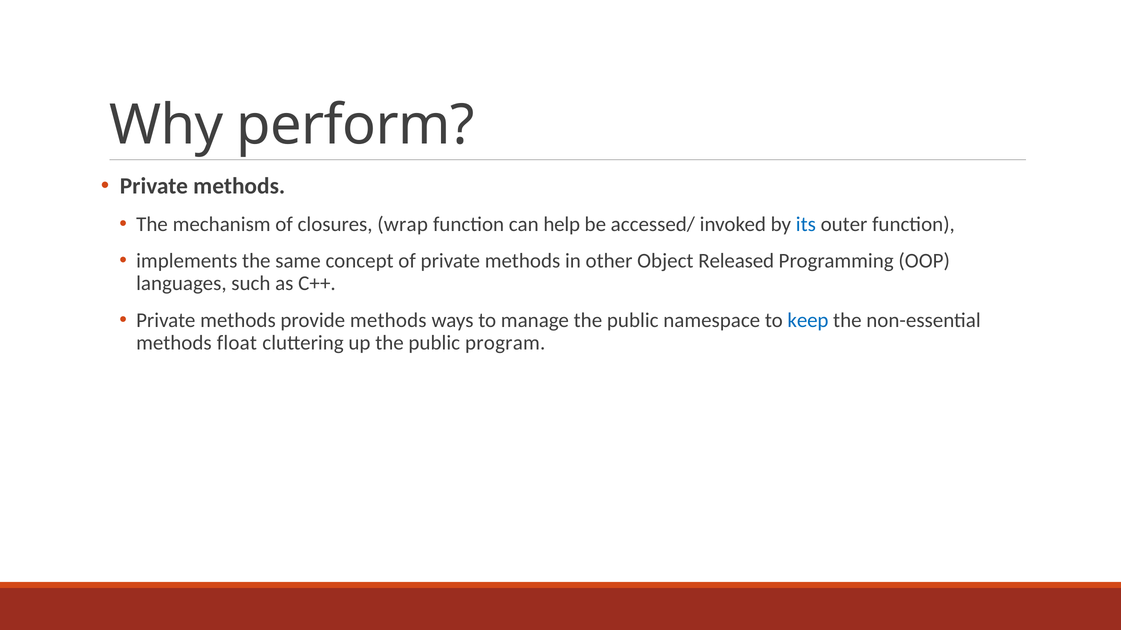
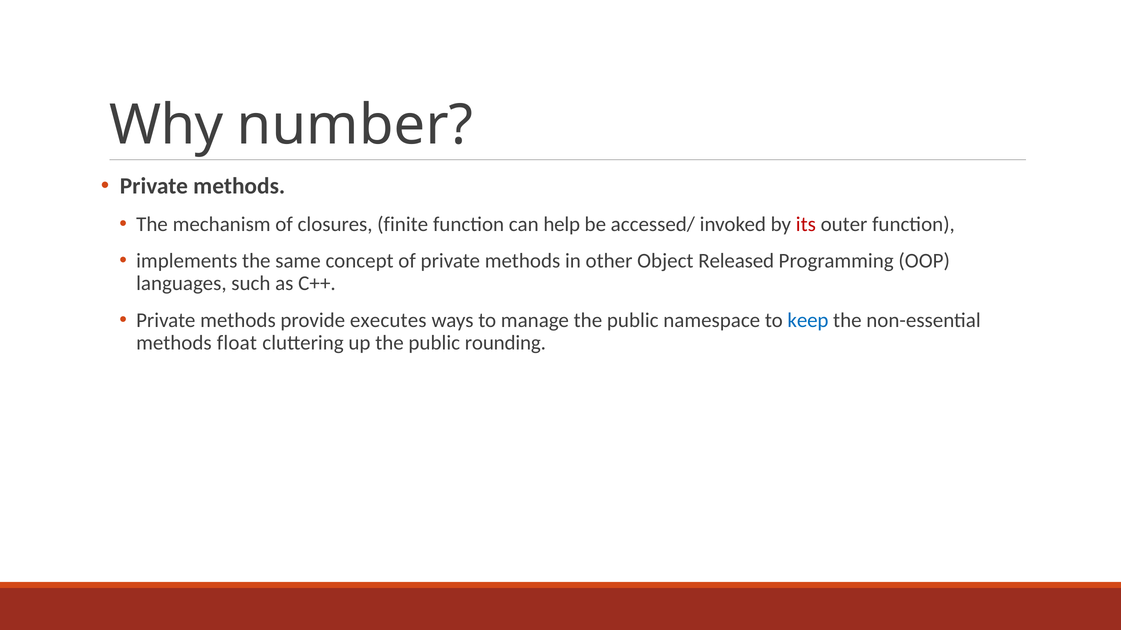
perform: perform -> number (355, 126)
wrap: wrap -> finite (403, 224)
its colour: blue -> red (806, 224)
provide methods: methods -> executes (388, 320)
program: program -> rounding (505, 343)
